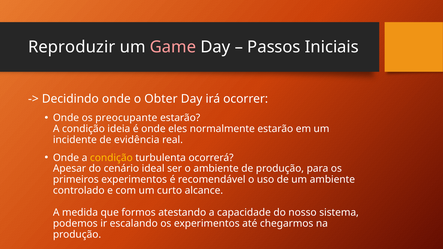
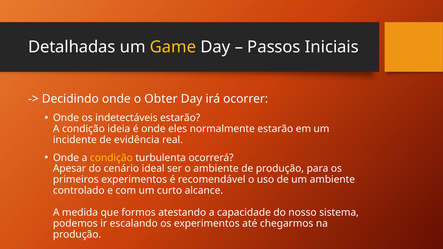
Reproduzir: Reproduzir -> Detalhadas (72, 47)
Game colour: pink -> yellow (173, 47)
preocupante: preocupante -> indetectáveis (126, 118)
